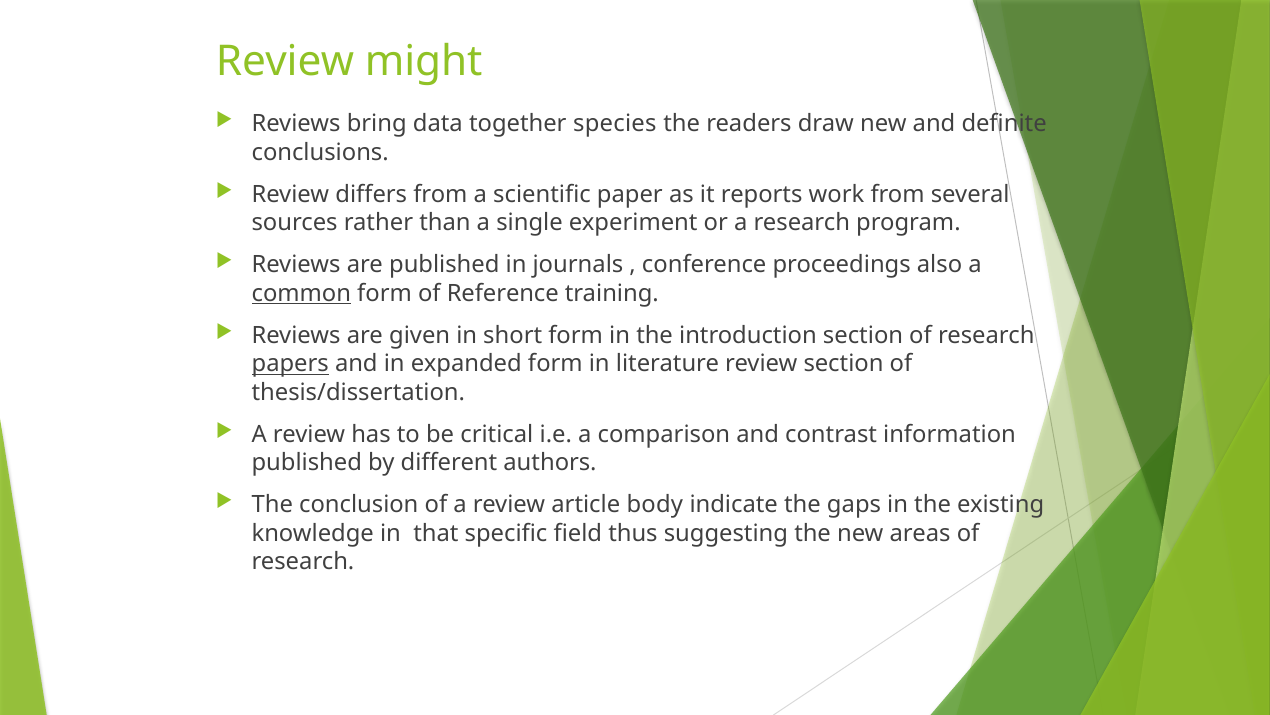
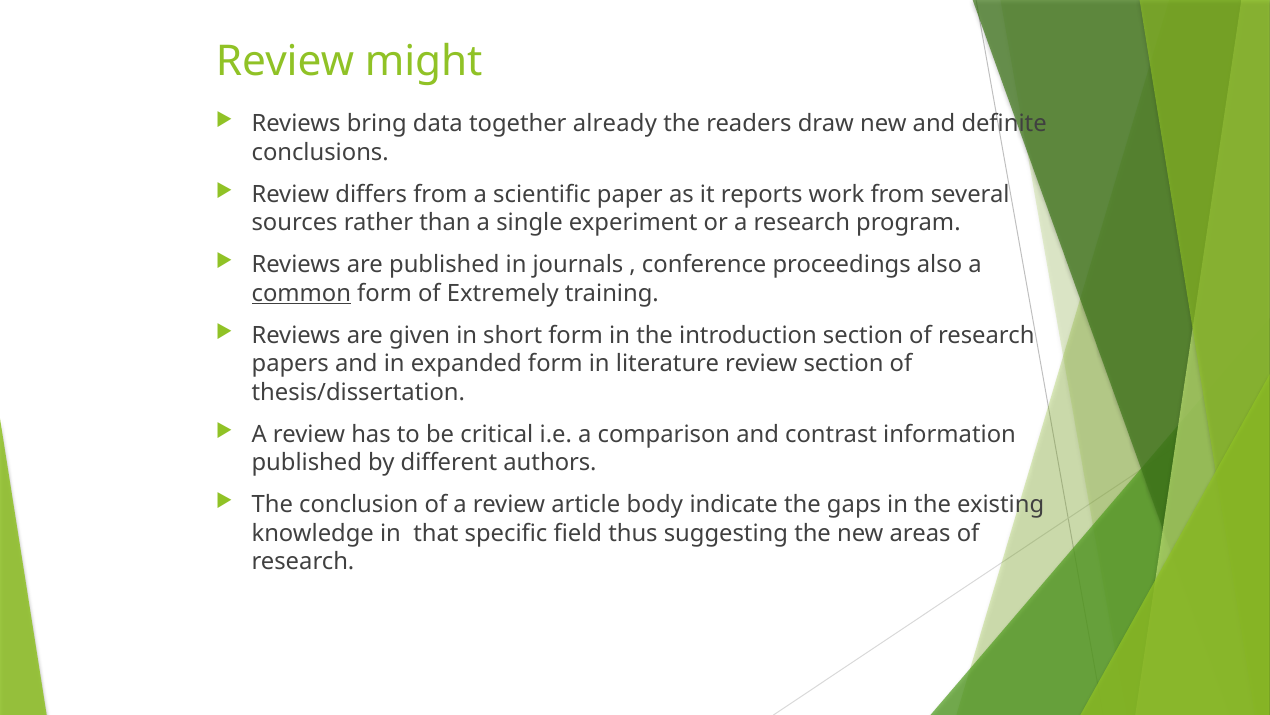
species: species -> already (615, 124)
Reference: Reference -> Extremely (503, 293)
papers underline: present -> none (290, 364)
